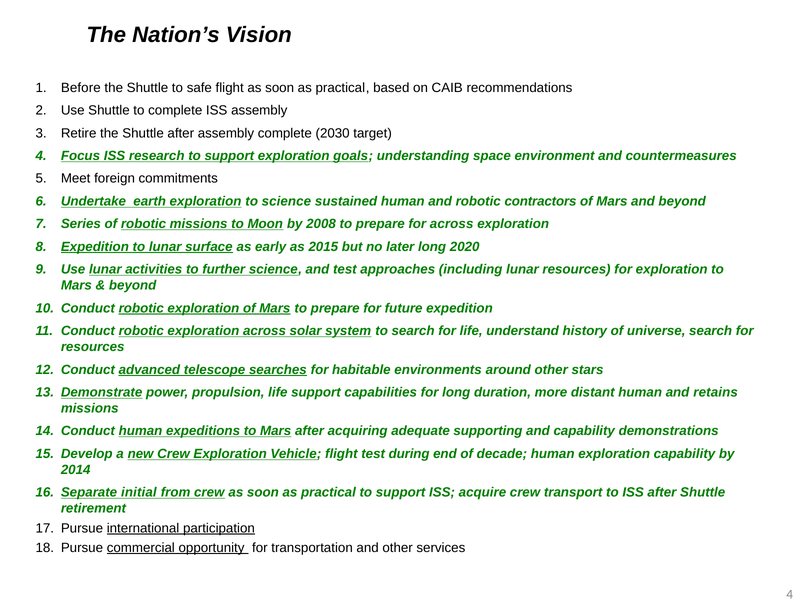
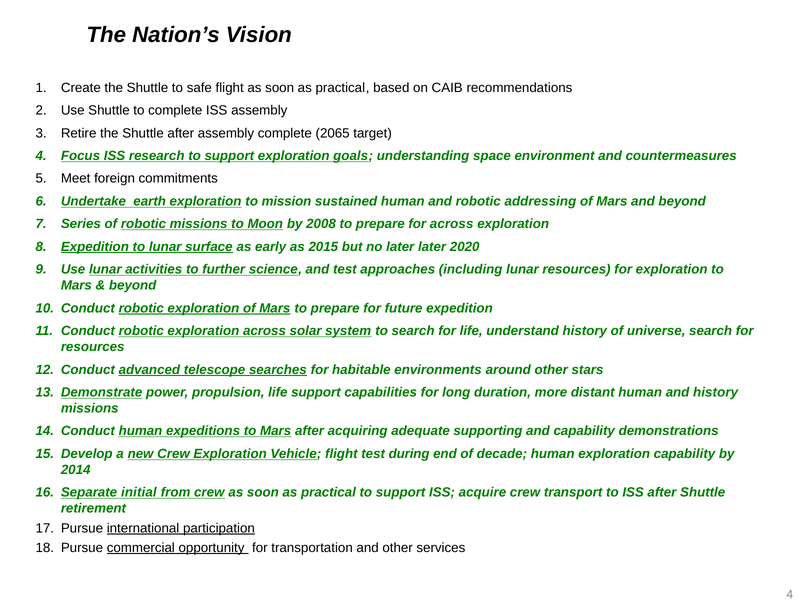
Before: Before -> Create (81, 88)
2030: 2030 -> 2065 (333, 133)
to science: science -> mission (287, 201)
contractors: contractors -> addressing (540, 201)
later long: long -> later (432, 247)
and retains: retains -> history (716, 392)
